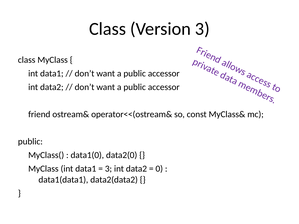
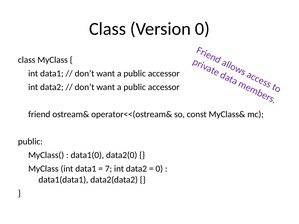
Version 3: 3 -> 0 (202, 29)
3: 3 -> 7 (108, 169)
